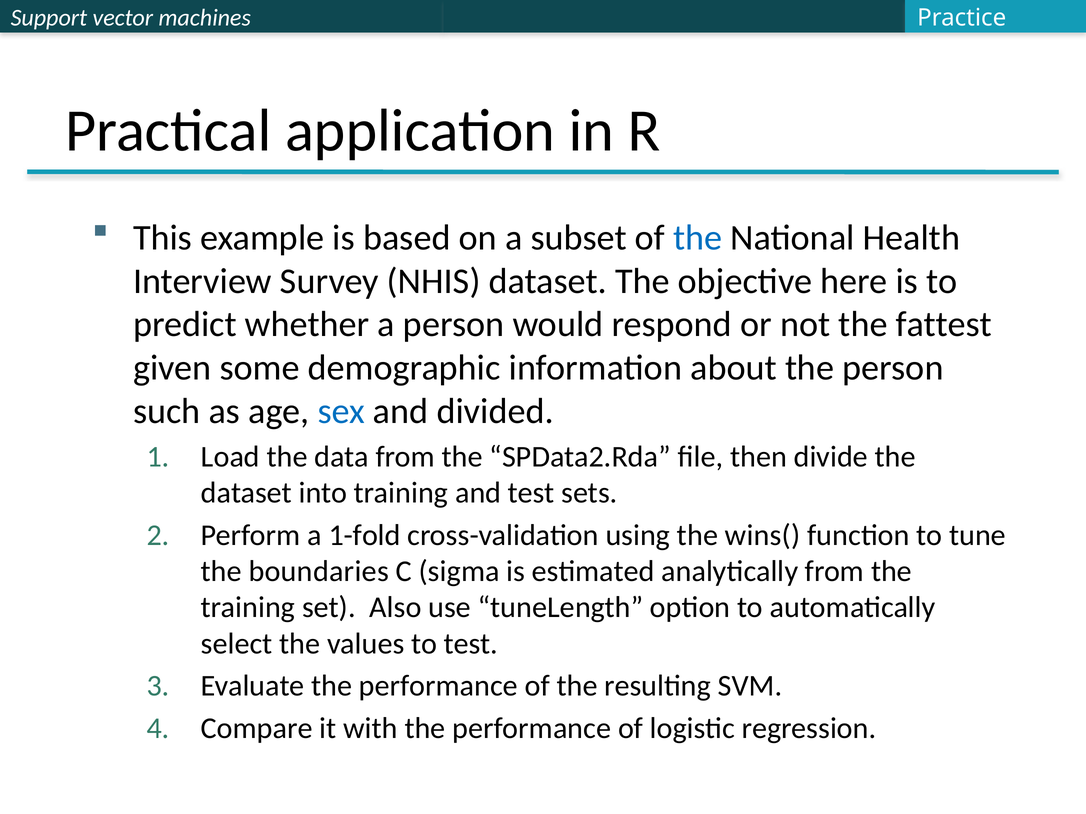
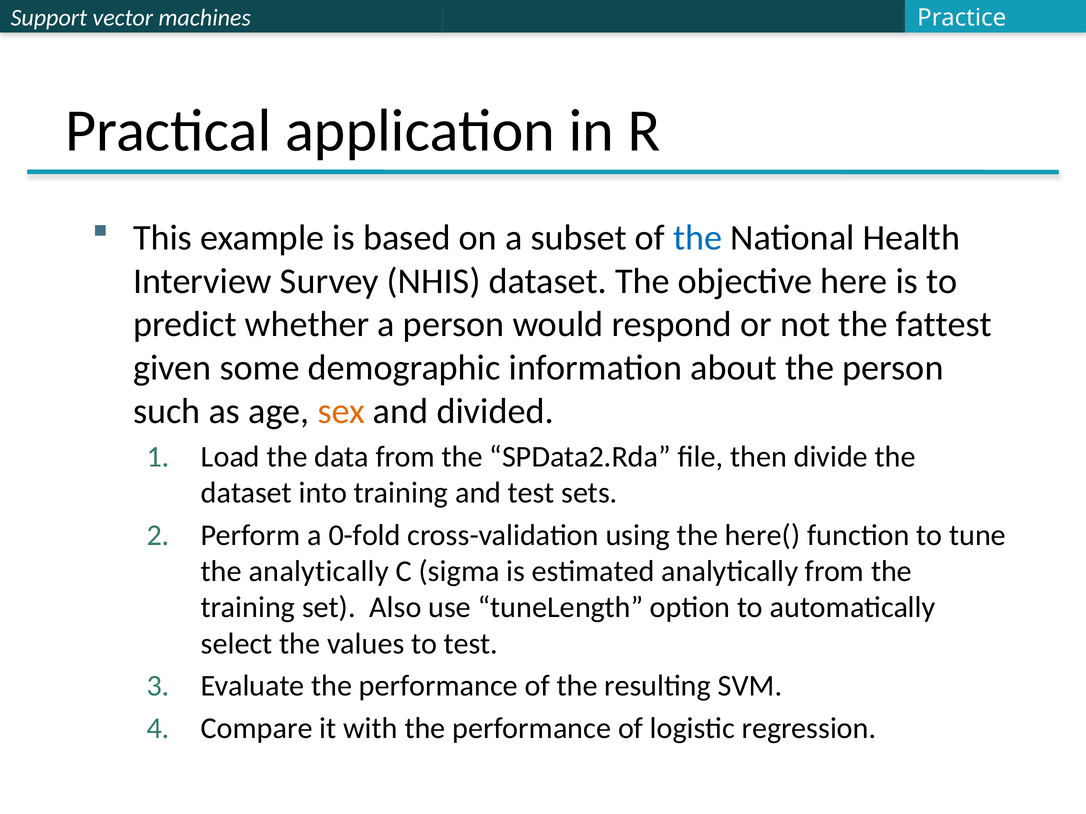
sex colour: blue -> orange (341, 412)
1-fold: 1-fold -> 0-fold (365, 535)
wins(: wins( -> here( (763, 535)
the boundaries: boundaries -> analytically (319, 572)
